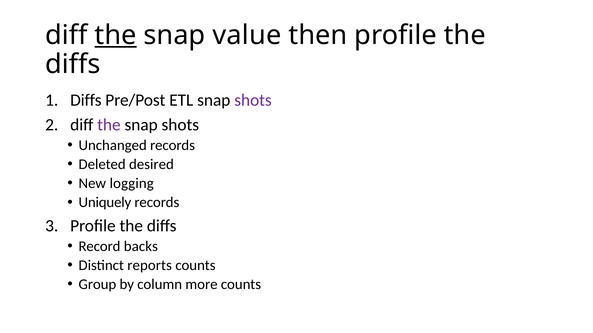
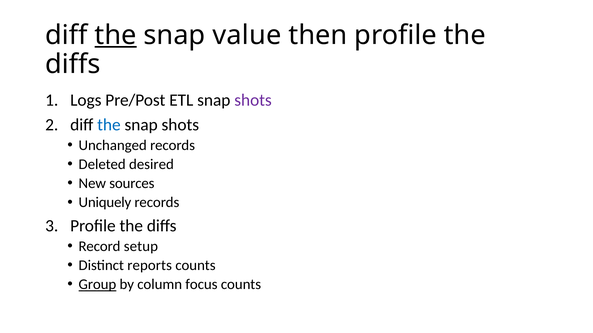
Diffs: Diffs -> Logs (86, 100)
the colour: purple -> blue (109, 125)
logging: logging -> sources (132, 184)
backs: backs -> setup (141, 247)
Group underline: none -> present (97, 285)
more: more -> focus (201, 285)
